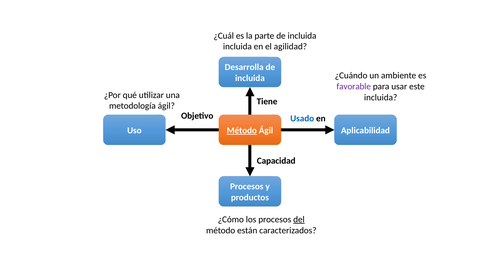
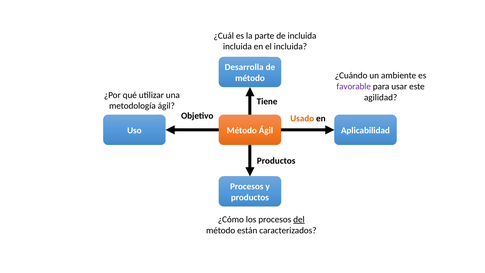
el agilidad: agilidad -> incluida (290, 47)
incluida: incluida -> método (250, 78)
incluida: incluida -> agilidad (381, 97)
Usado colour: blue -> orange (302, 118)
Método underline: present -> none (242, 130)
Capacidad: Capacidad -> Productos (276, 161)
